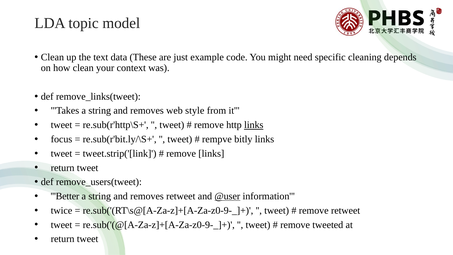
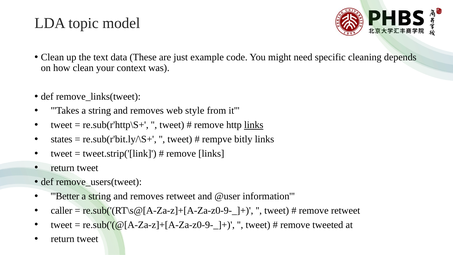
focus: focus -> states (62, 139)
@user underline: present -> none (227, 196)
twice: twice -> caller (62, 210)
